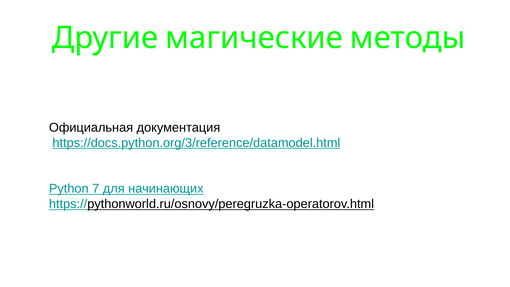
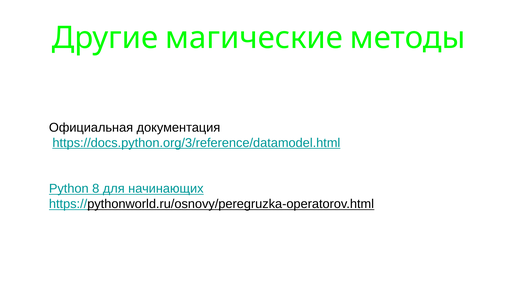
7: 7 -> 8 (96, 189)
